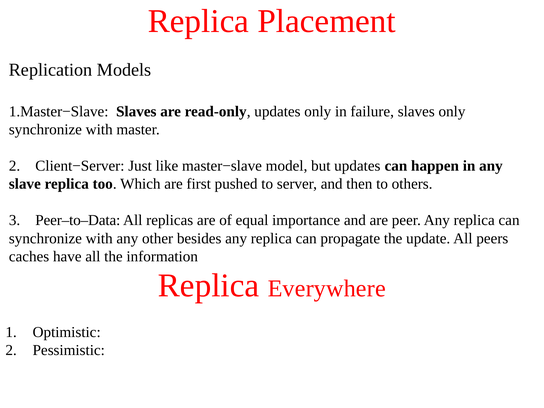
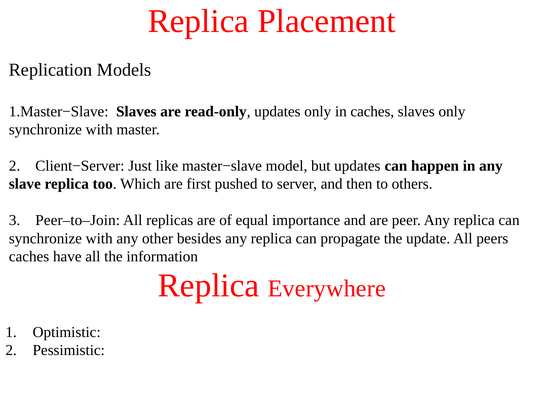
in failure: failure -> caches (372, 111)
Peer–to–Data: Peer–to–Data -> Peer–to–Join (78, 220)
